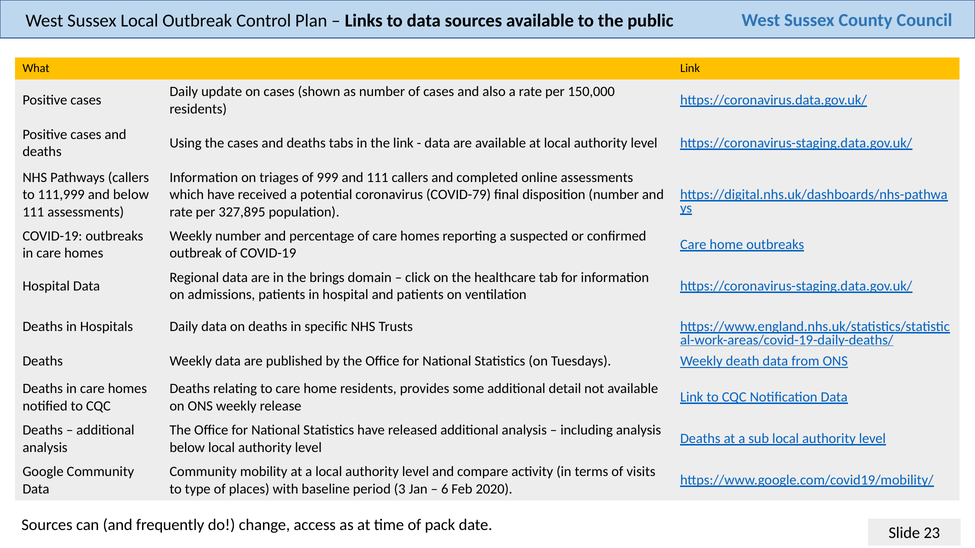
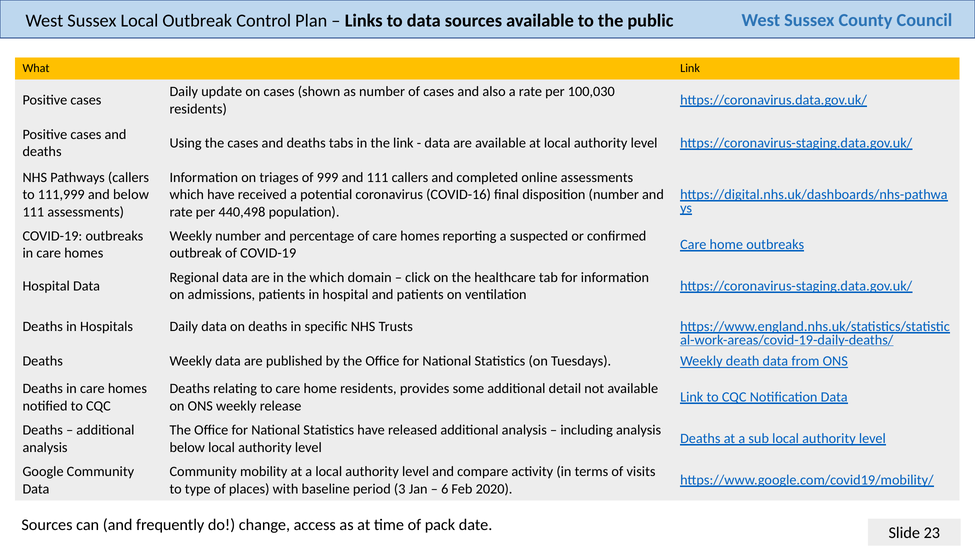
150,000: 150,000 -> 100,030 (591, 92)
COVID-79: COVID-79 -> COVID-16 (459, 195)
327,895: 327,895 -> 440,498 (242, 212)
the brings: brings -> which (327, 278)
